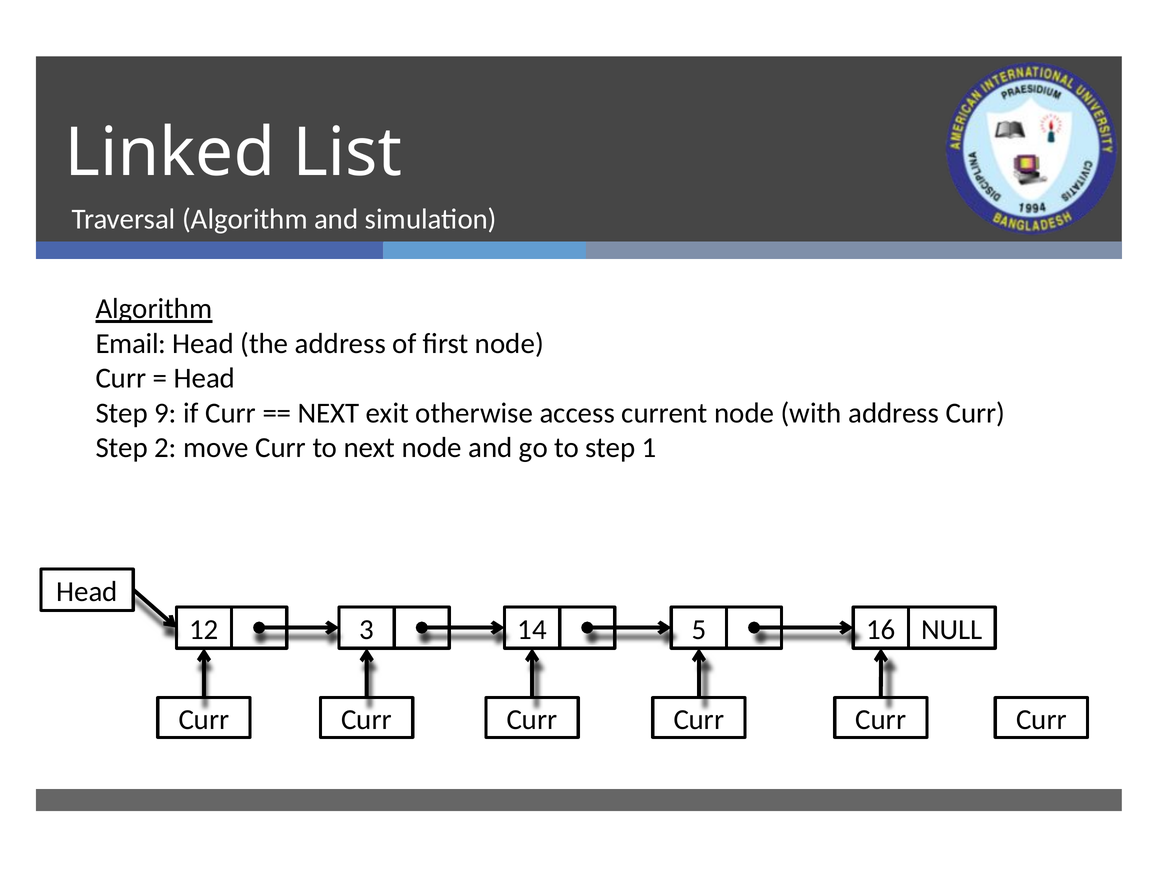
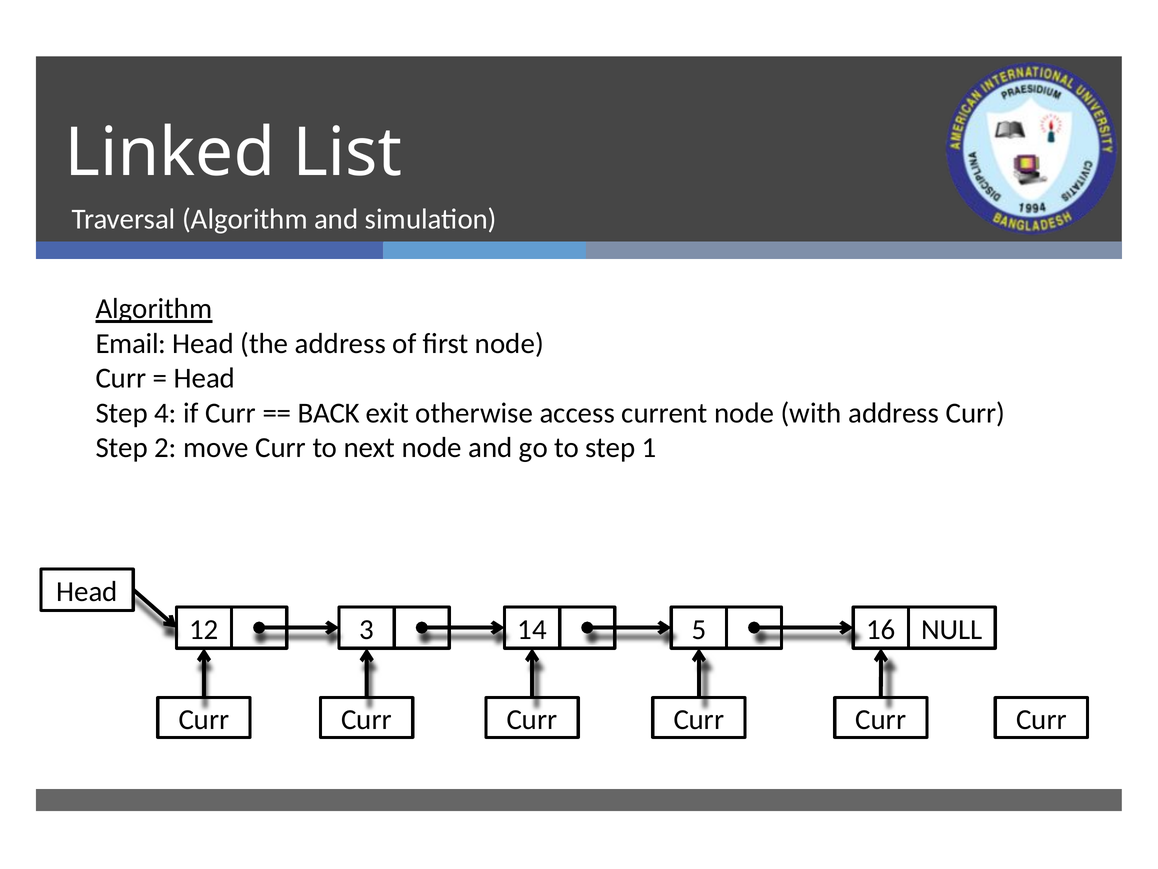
9: 9 -> 4 (165, 413)
NEXT: NEXT -> BACK (329, 413)
